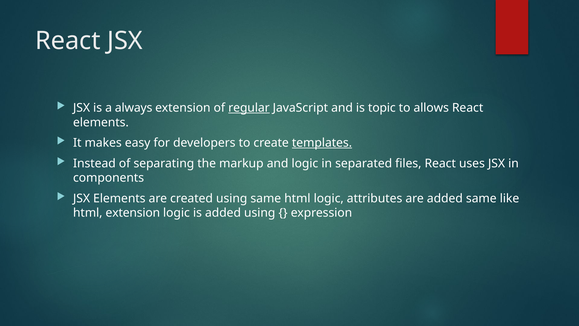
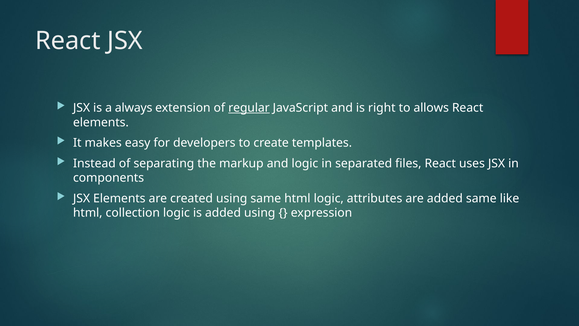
topic: topic -> right (382, 108)
templates underline: present -> none (322, 143)
html extension: extension -> collection (133, 213)
